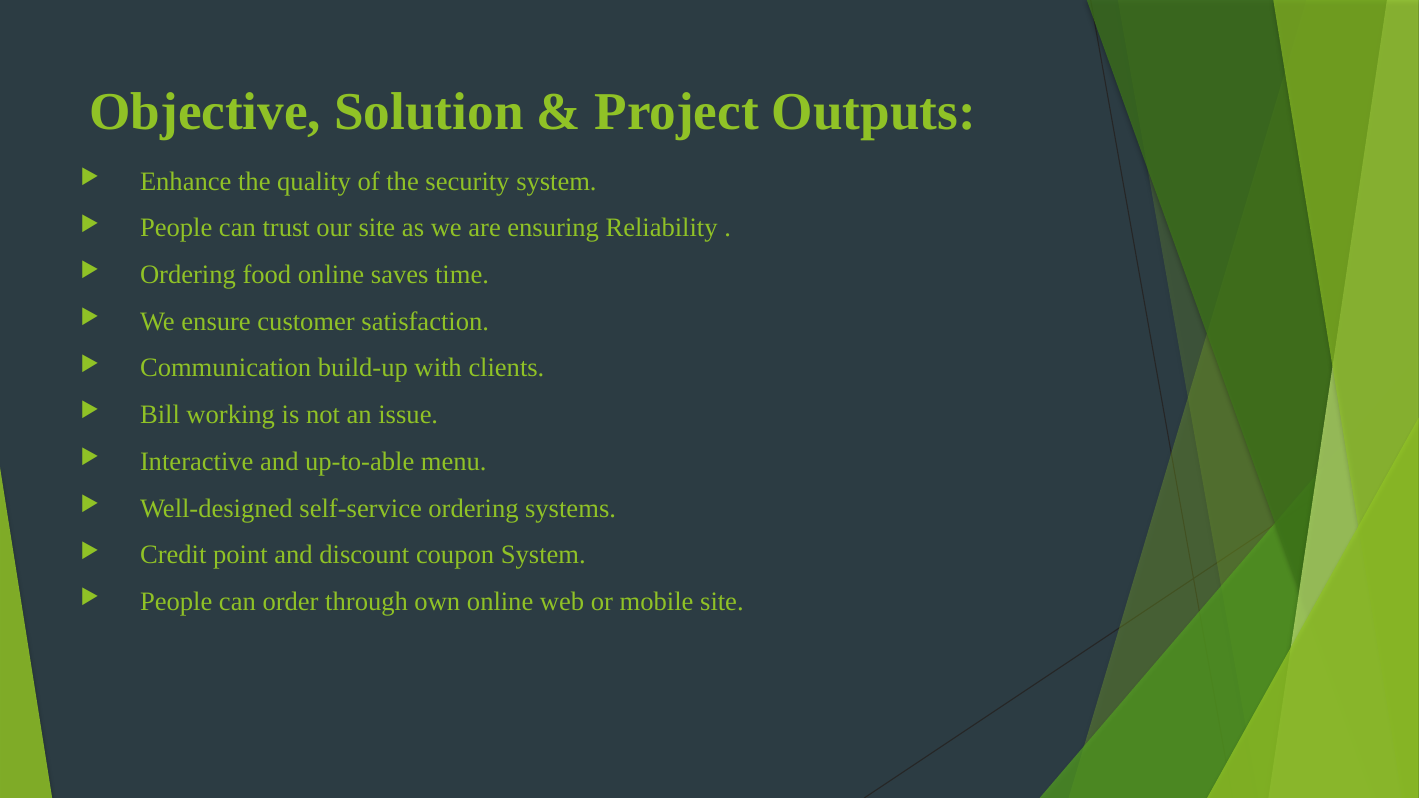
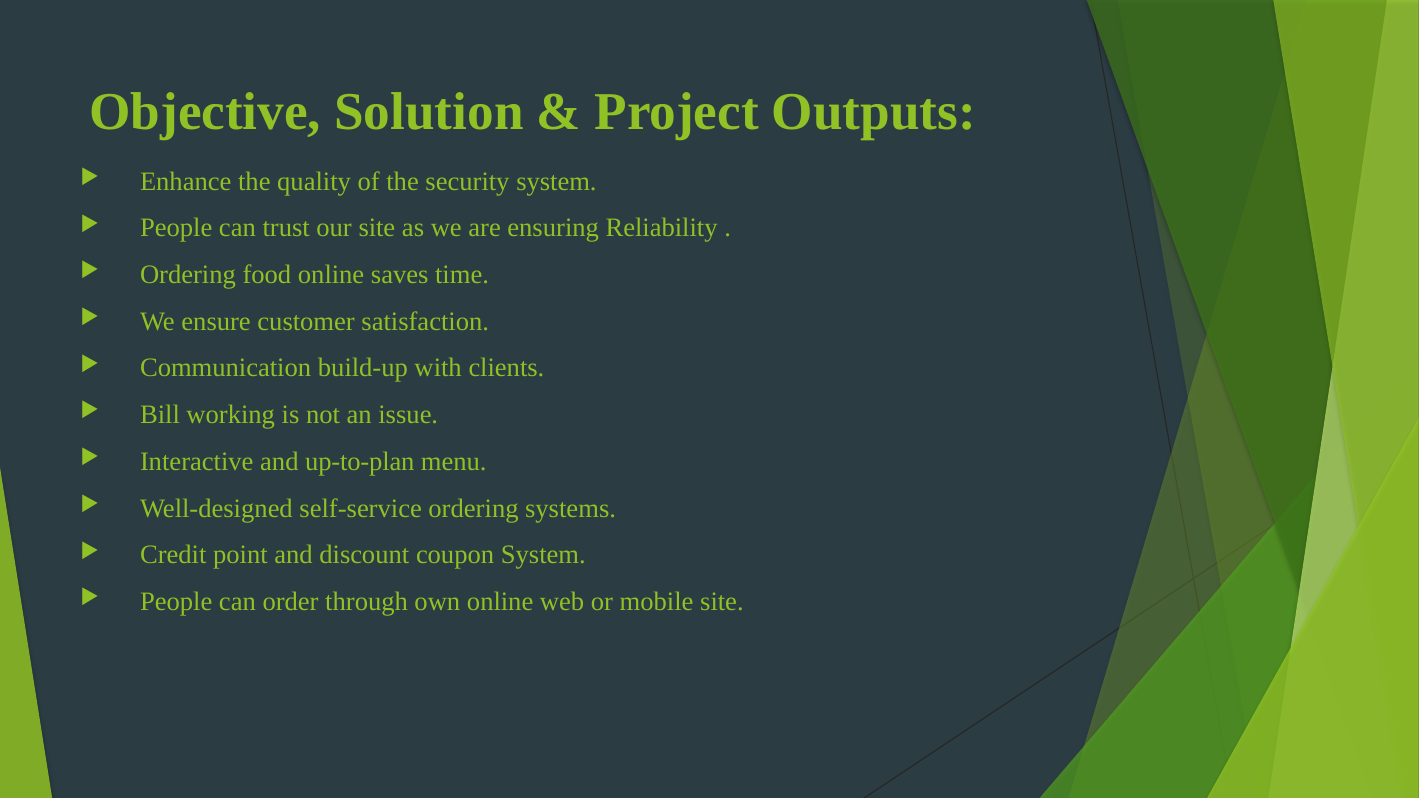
up-to-able: up-to-able -> up-to-plan (360, 462)
